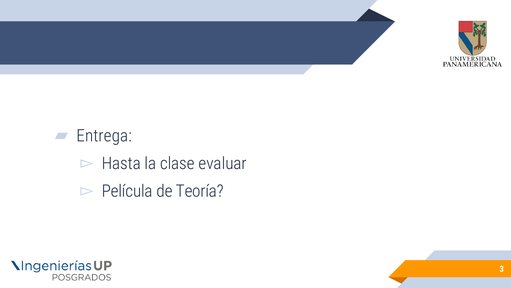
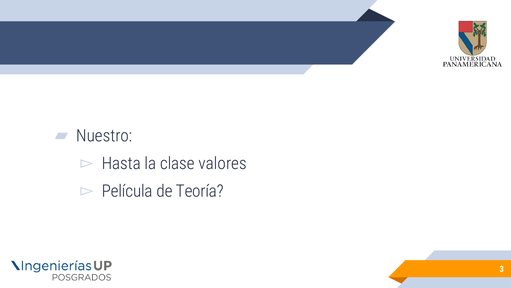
Entrega: Entrega -> Nuestro (104, 136)
evaluar: evaluar -> valores (223, 163)
